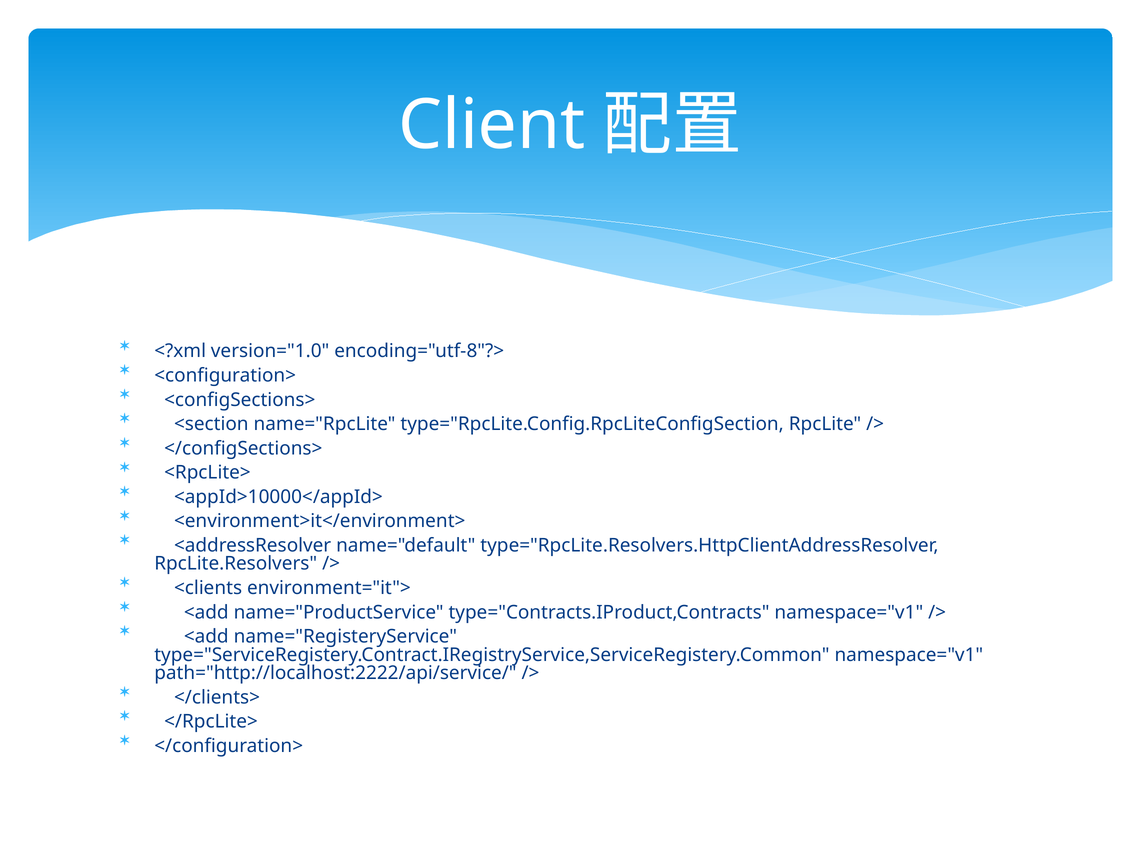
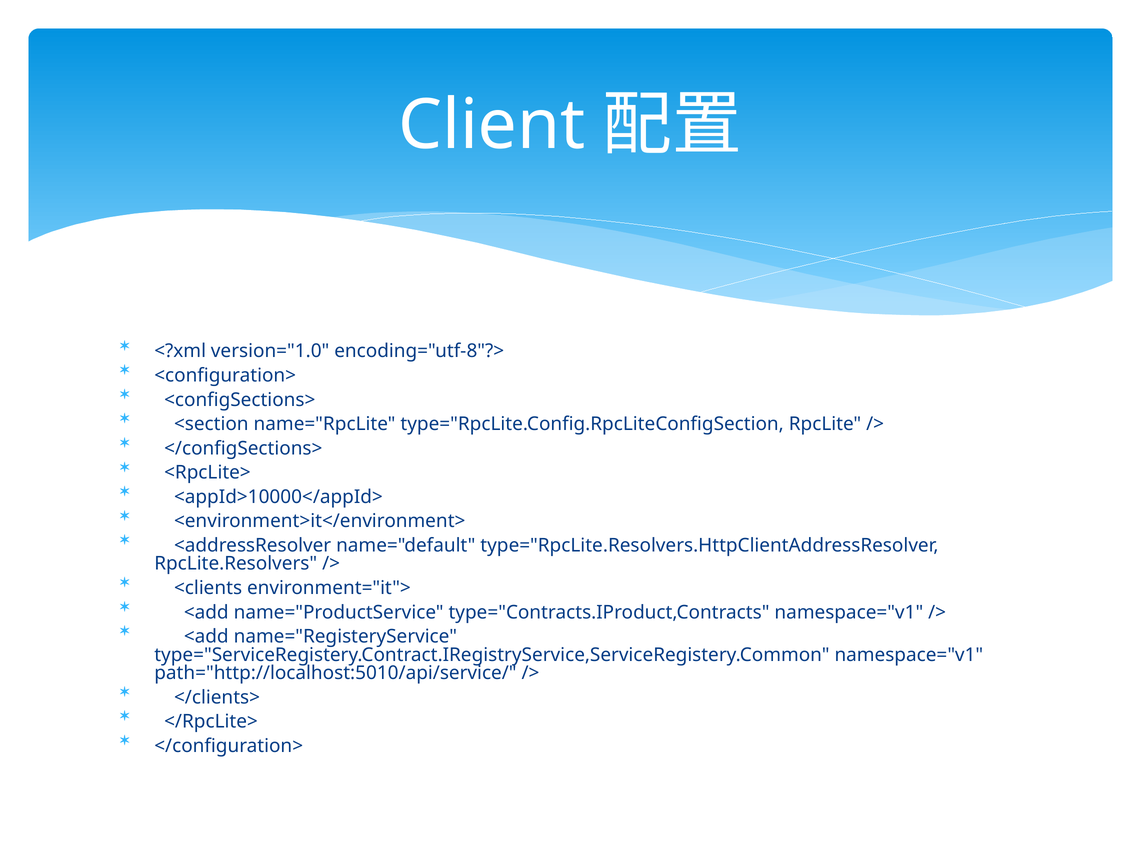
path="http://localhost:2222/api/service/: path="http://localhost:2222/api/service/ -> path="http://localhost:5010/api/service/ (335, 673)
